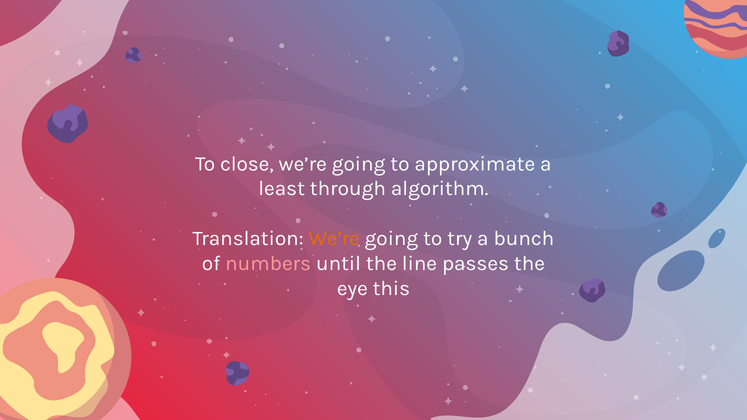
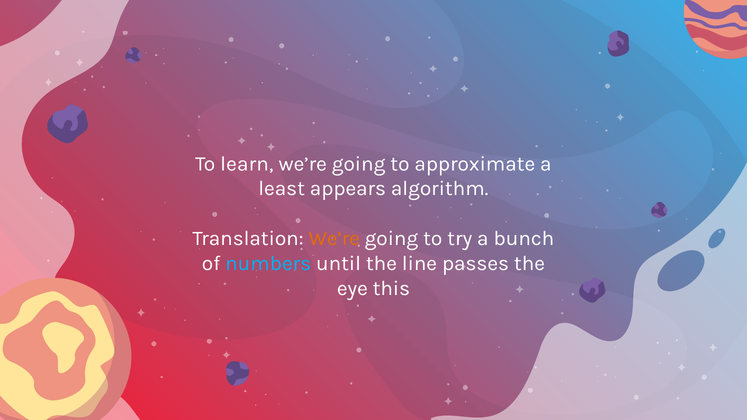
close: close -> learn (247, 164)
through: through -> appears (348, 189)
numbers colour: pink -> light blue (268, 263)
